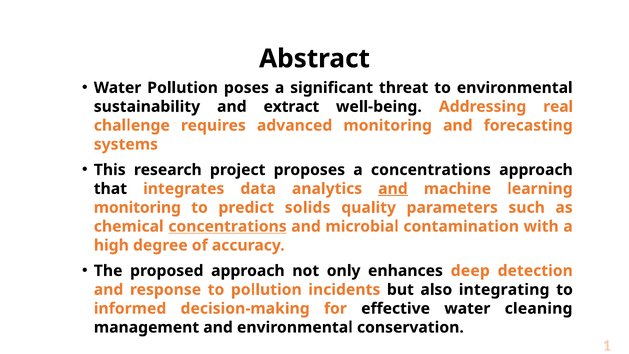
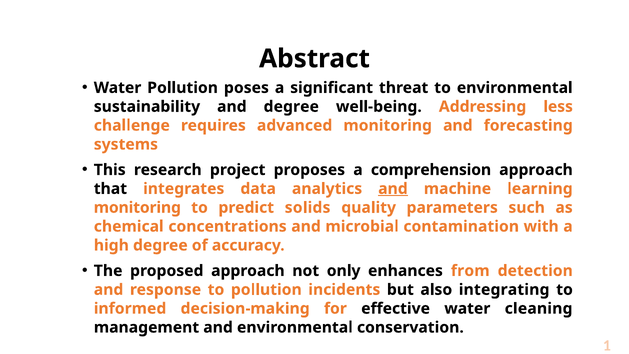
and extract: extract -> degree (291, 107)
real: real -> less (558, 107)
a concentrations: concentrations -> comprehension (431, 170)
concentrations underline: present -> none (228, 226)
deep: deep -> from (470, 271)
